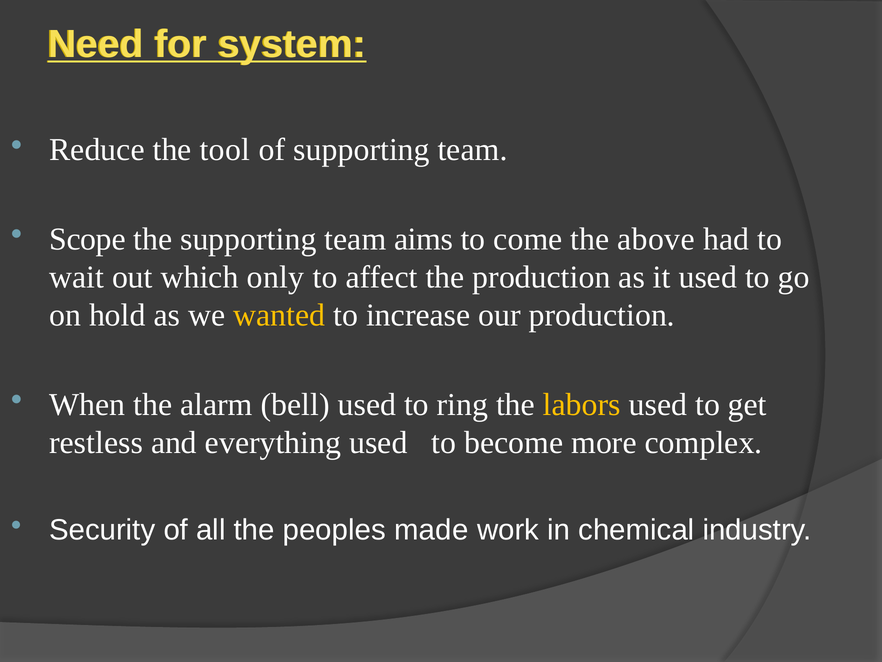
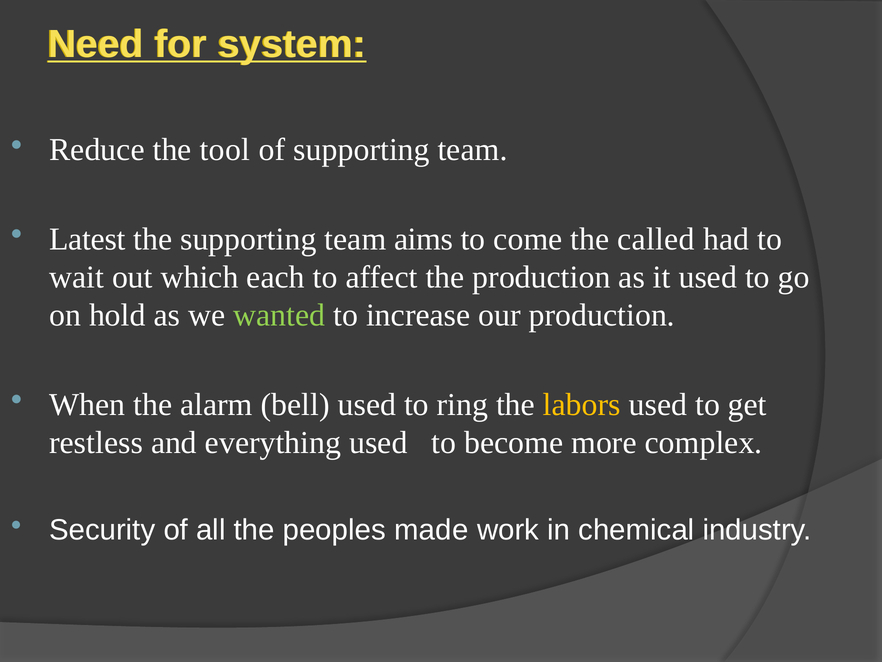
Scope: Scope -> Latest (87, 239)
above: above -> called (656, 239)
only: only -> each (276, 277)
wanted colour: yellow -> light green (279, 315)
